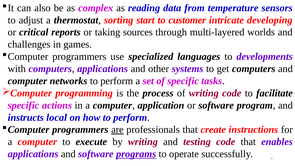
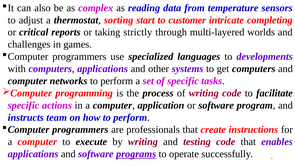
developing: developing -> completing (270, 20)
sources: sources -> strictly (138, 32)
local: local -> team (57, 117)
are underline: present -> none (117, 130)
